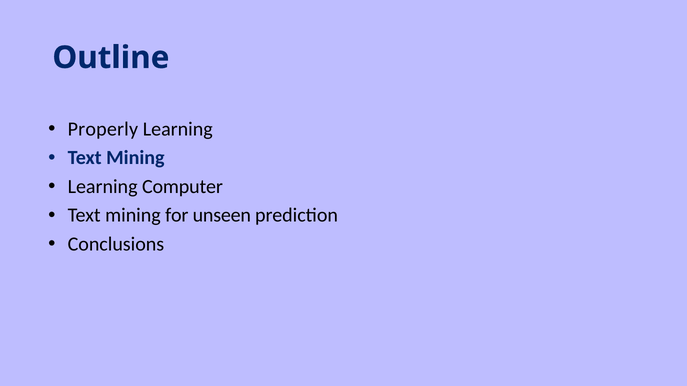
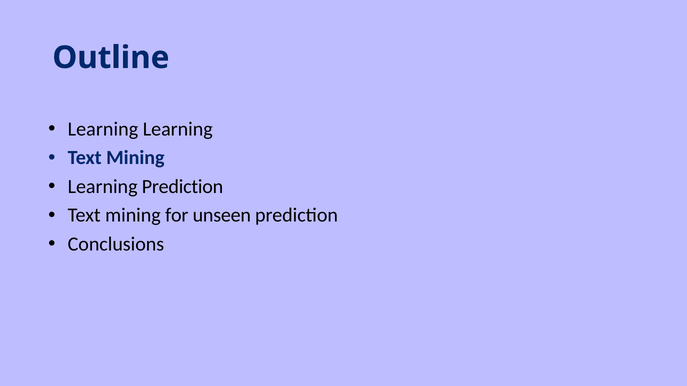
Properly: Properly -> Learning (103, 129)
Learning Computer: Computer -> Prediction (183, 187)
